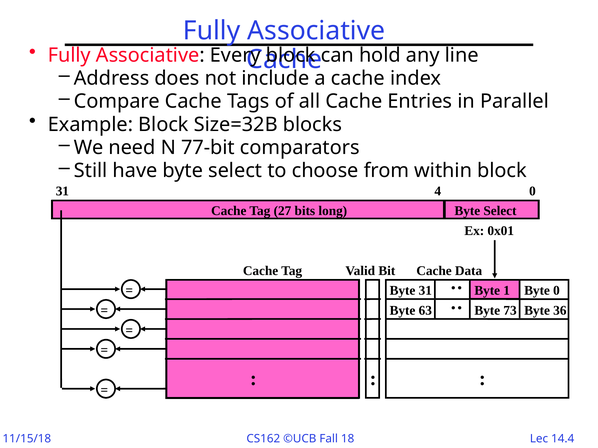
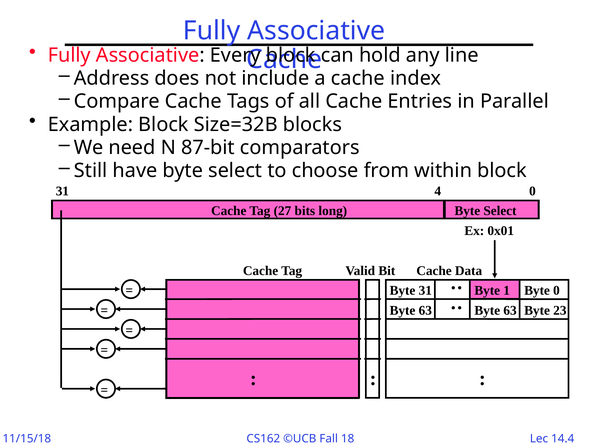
77-bit: 77-bit -> 87-bit (208, 148)
73: 73 -> 63 (510, 311)
36: 36 -> 23 (560, 311)
